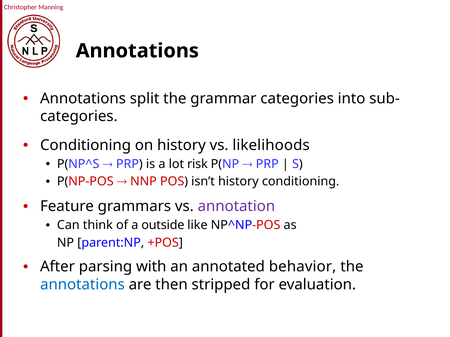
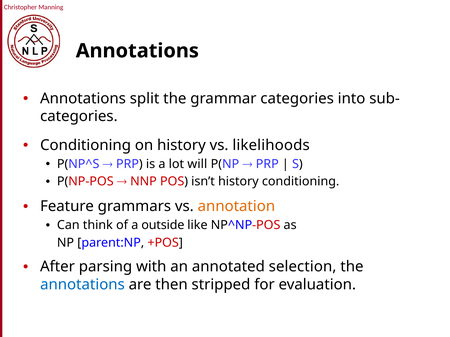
risk: risk -> will (197, 164)
annotation colour: purple -> orange (236, 207)
behavior: behavior -> selection (303, 267)
